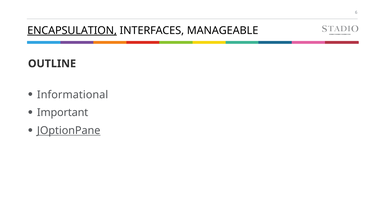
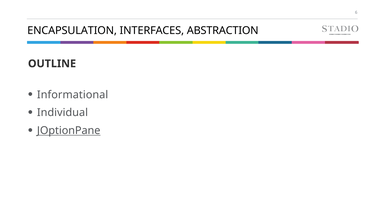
ENCAPSULATION underline: present -> none (72, 30)
MANAGEABLE: MANAGEABLE -> ABSTRACTION (223, 30)
Important: Important -> Individual (62, 112)
